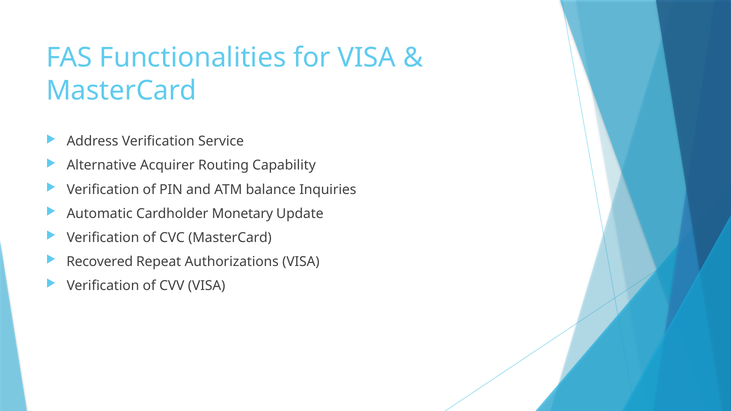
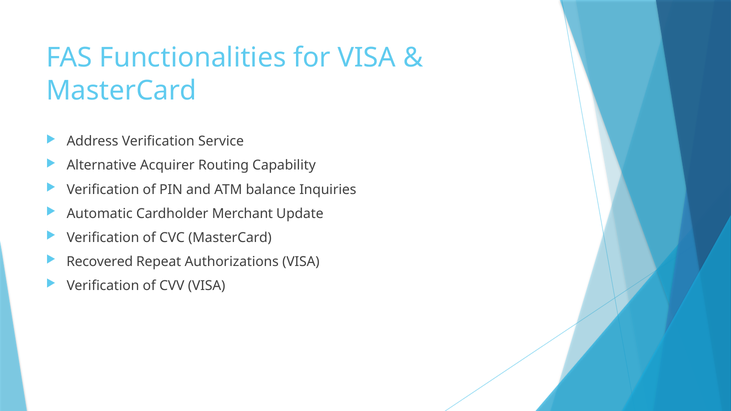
Monetary: Monetary -> Merchant (242, 214)
